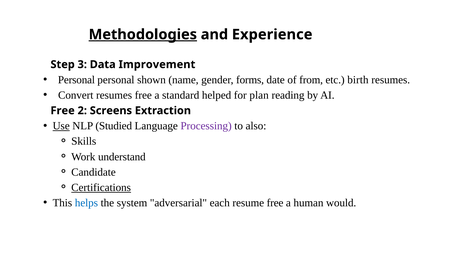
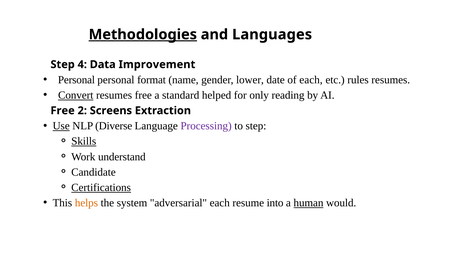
Experience: Experience -> Languages (272, 34)
3: 3 -> 4 (82, 64)
shown: shown -> format (152, 80)
forms: forms -> lower (250, 80)
of from: from -> each (311, 80)
birth: birth -> rules (358, 80)
Convert underline: none -> present (76, 95)
plan: plan -> only (259, 95)
Studied: Studied -> Diverse (114, 126)
to also: also -> step (256, 126)
Skills underline: none -> present (84, 141)
helps colour: blue -> orange (86, 203)
resume free: free -> into (275, 203)
human underline: none -> present (308, 203)
